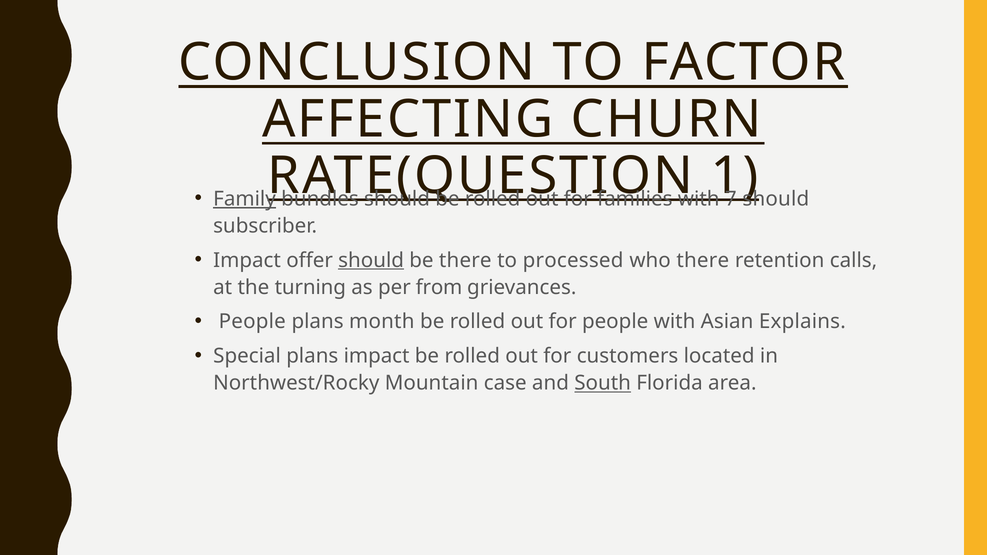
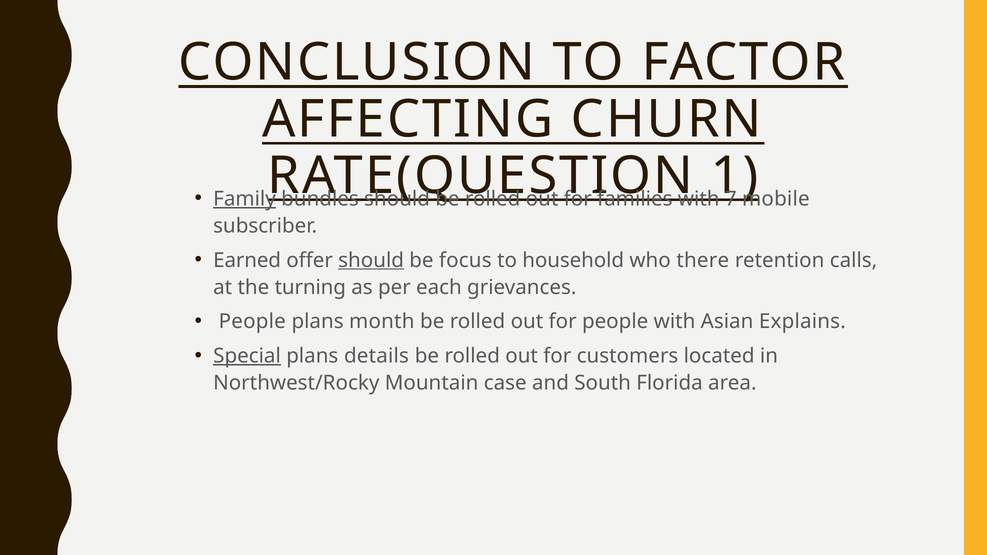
should: should -> mobile (776, 199)
Impact: Impact -> Earned (247, 260)
be there: there -> focus (465, 260)
processed: processed -> household (573, 260)
from: from -> each (439, 287)
Special underline: none -> present (247, 356)
plans impact: impact -> details (376, 356)
South underline: present -> none (603, 383)
